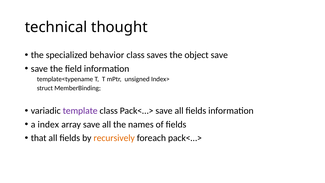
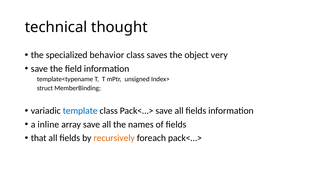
object save: save -> very (219, 55)
template colour: purple -> blue (80, 111)
index: index -> inline (48, 124)
